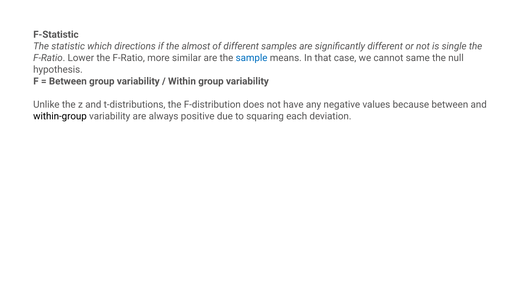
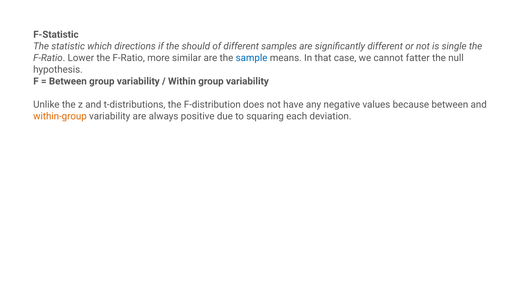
almost: almost -> should (196, 46)
same: same -> fatter (418, 58)
within-group colour: black -> orange (60, 116)
